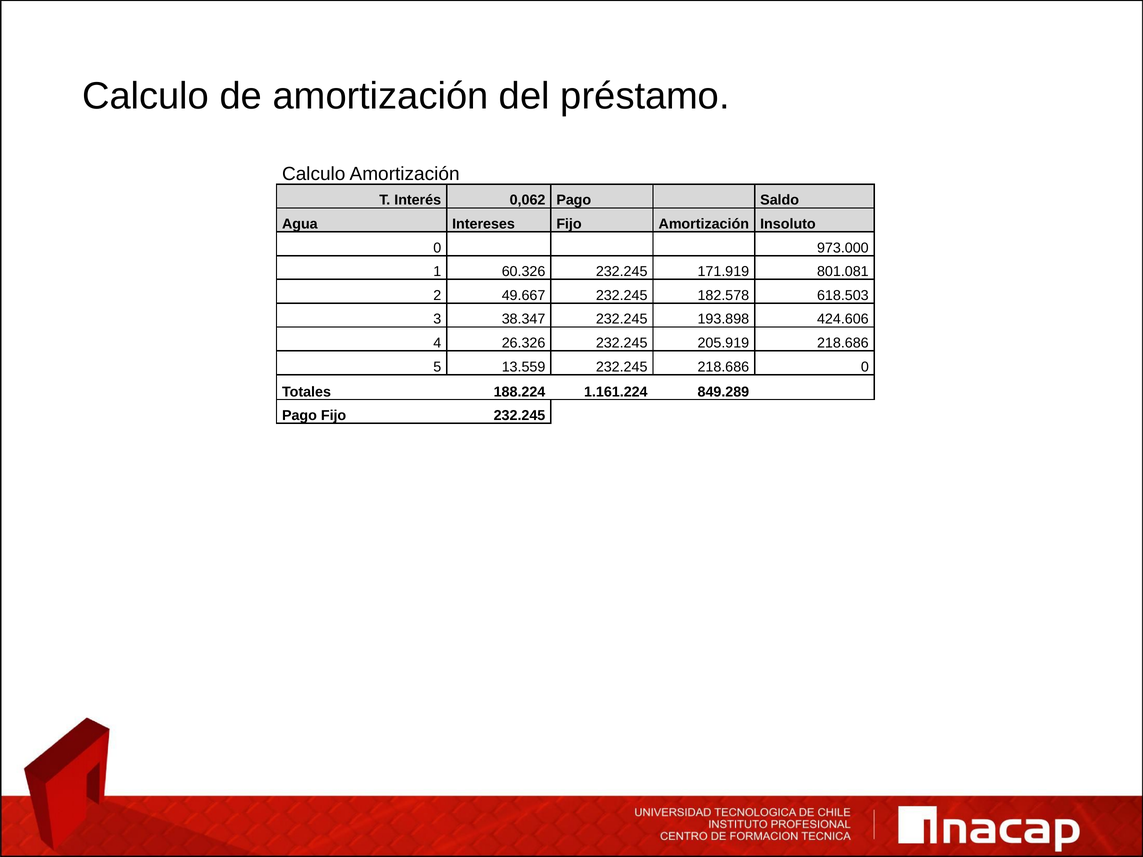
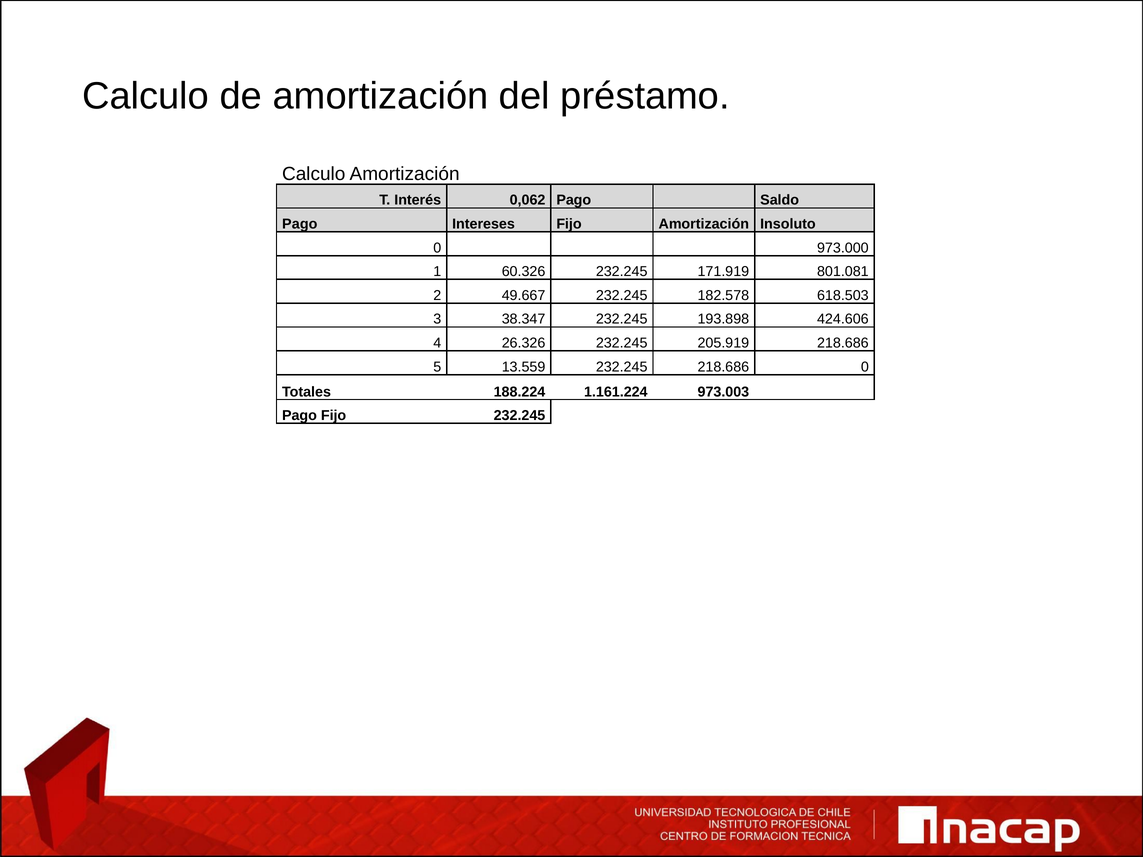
Agua: Agua -> Pago (300, 224)
849.289: 849.289 -> 973.003 (723, 392)
